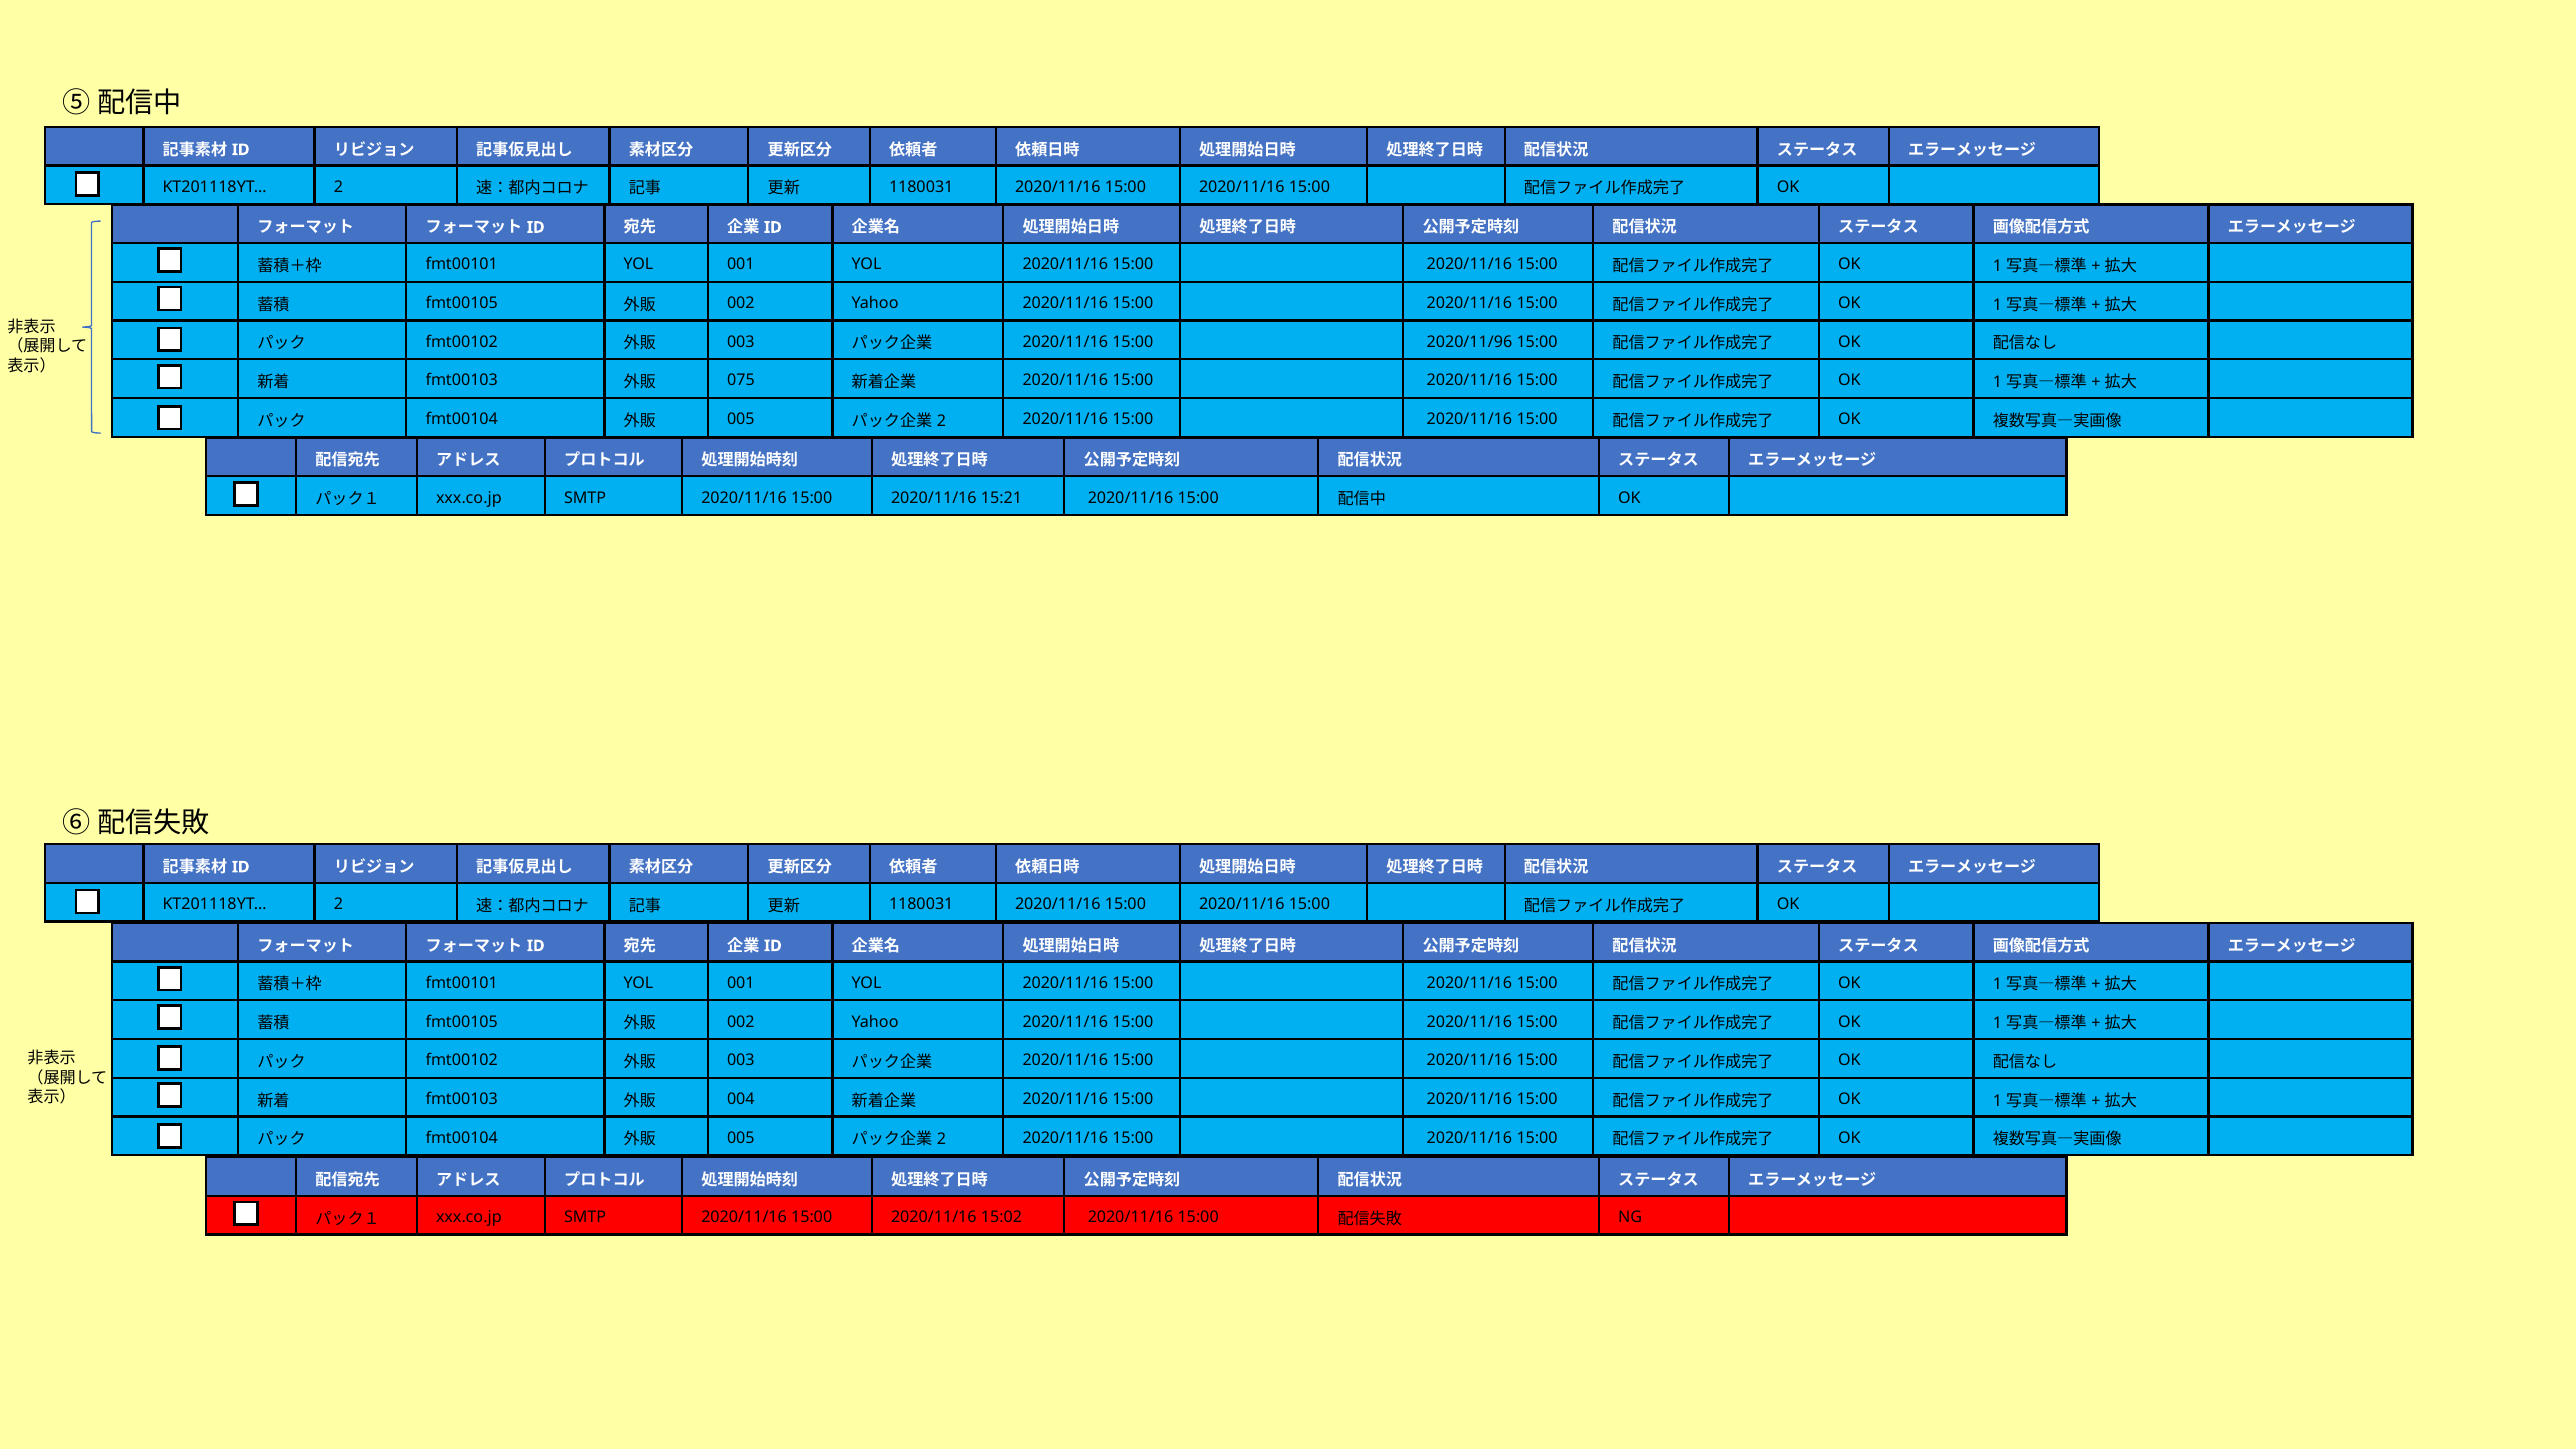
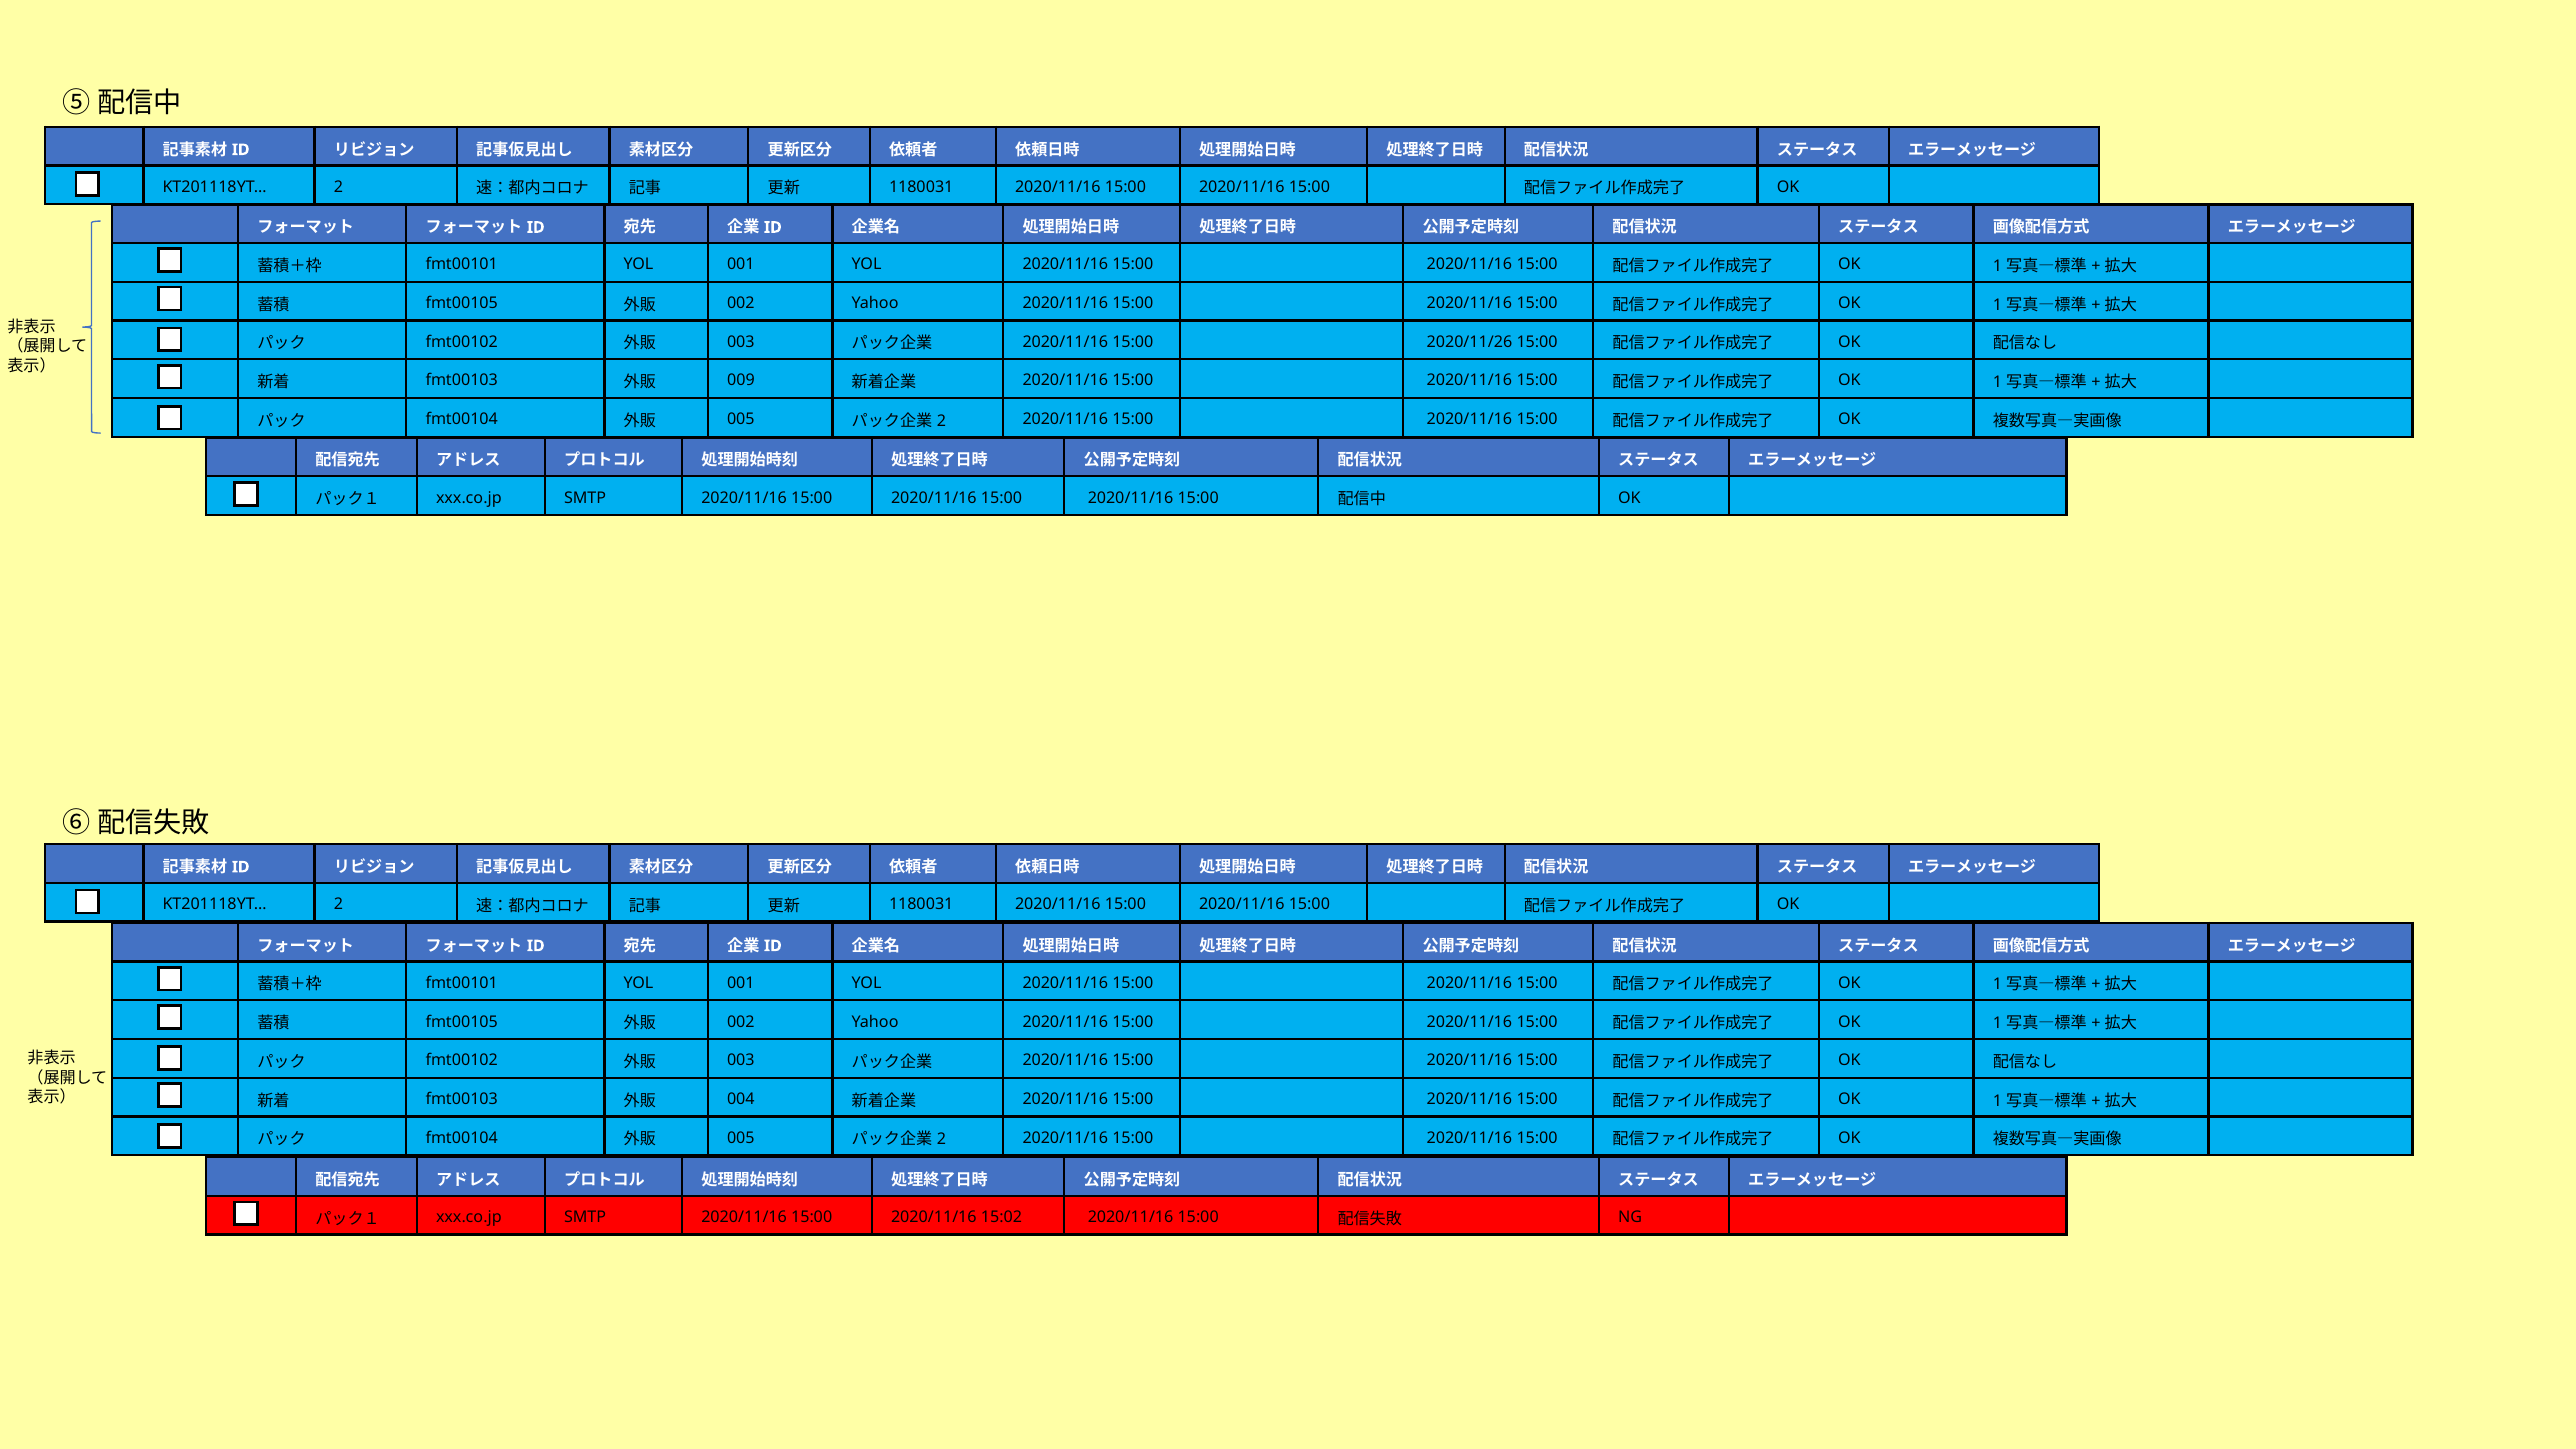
2020/11/96: 2020/11/96 -> 2020/11/26 (1469, 342)
075: 075 -> 009 (741, 381)
15:21: 15:21 -> 15:00 (1002, 498)
